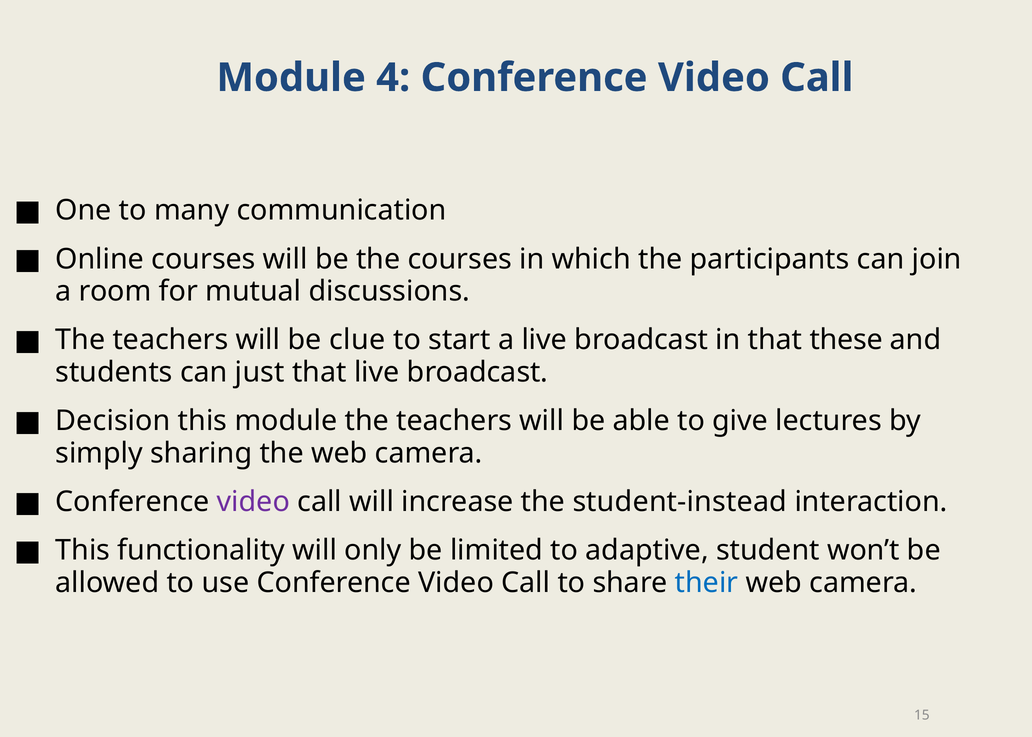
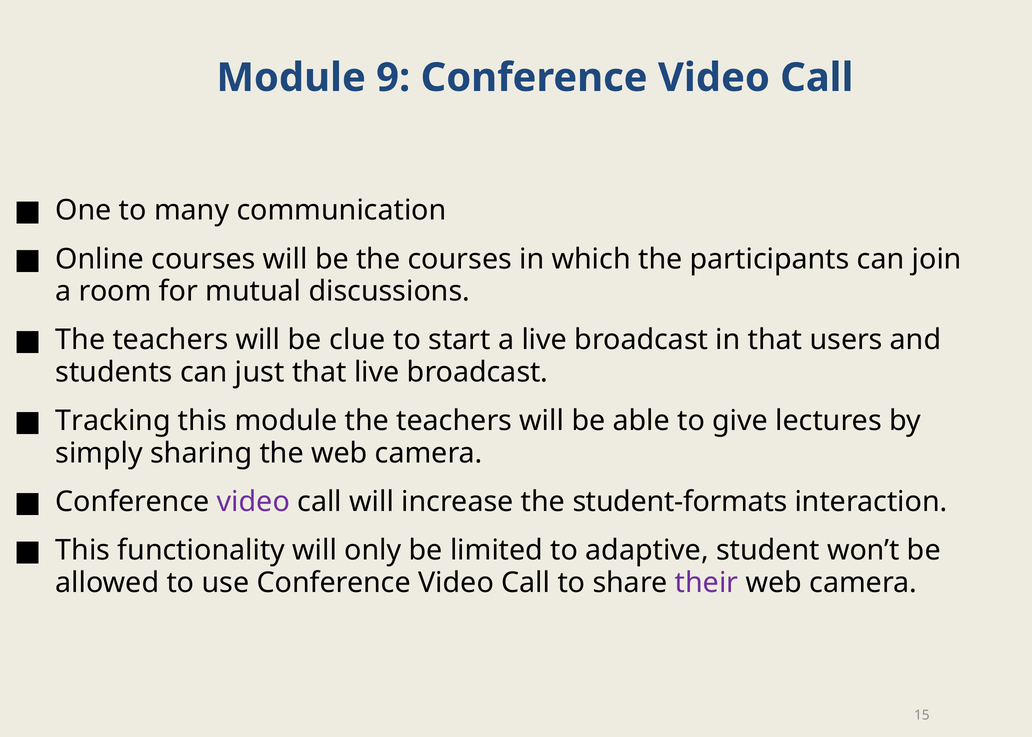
4: 4 -> 9 (393, 78)
these: these -> users (846, 340)
Decision: Decision -> Tracking (113, 421)
student-instead: student-instead -> student-formats (680, 502)
their colour: blue -> purple (707, 583)
